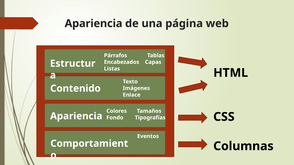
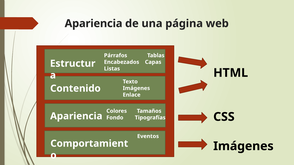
Columnas: Columnas -> Imágenes (243, 146)
